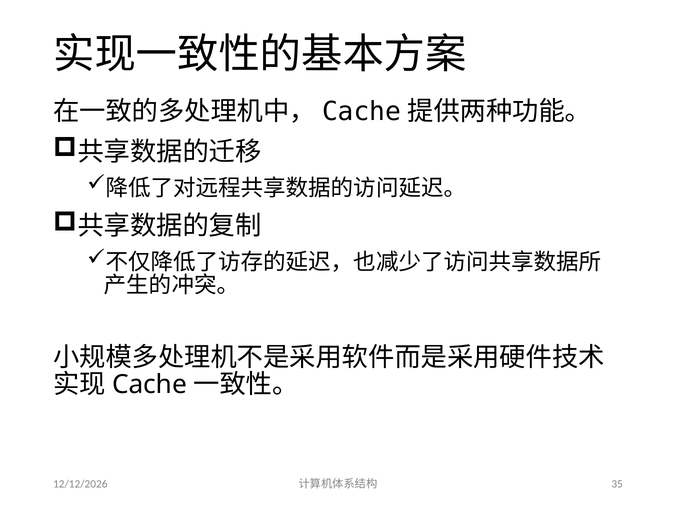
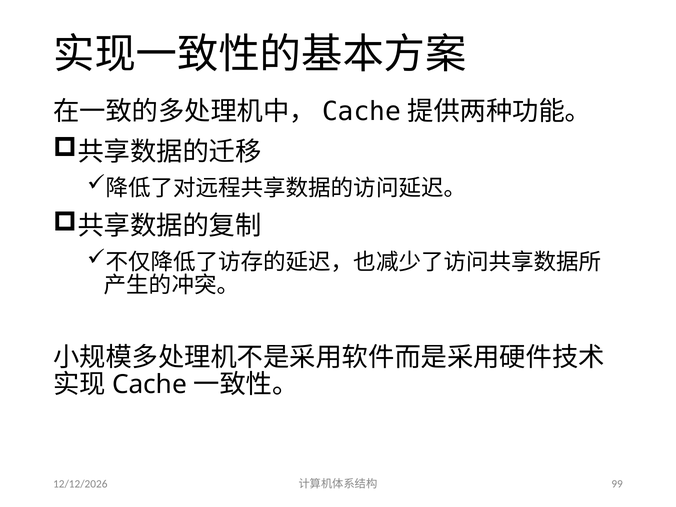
35: 35 -> 99 (617, 484)
